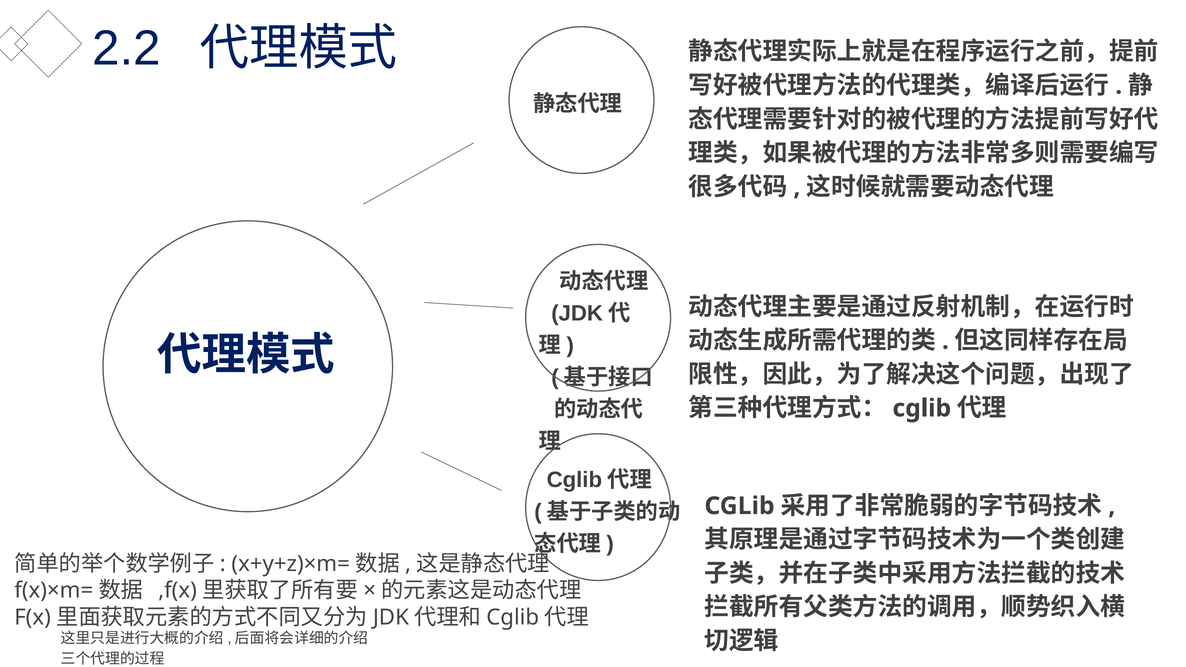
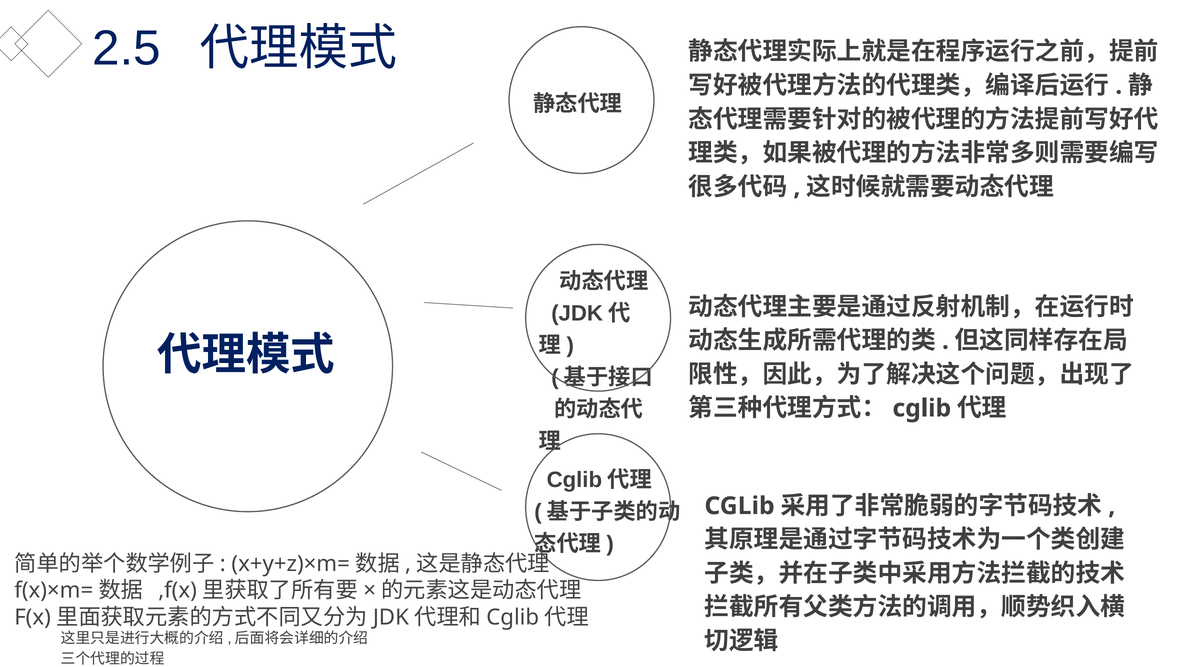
2.2: 2.2 -> 2.5 (126, 48)
